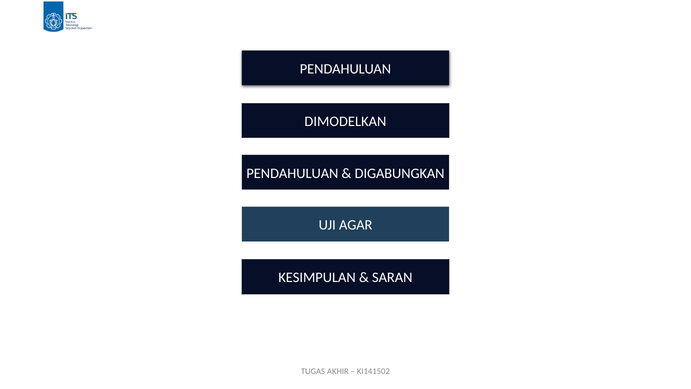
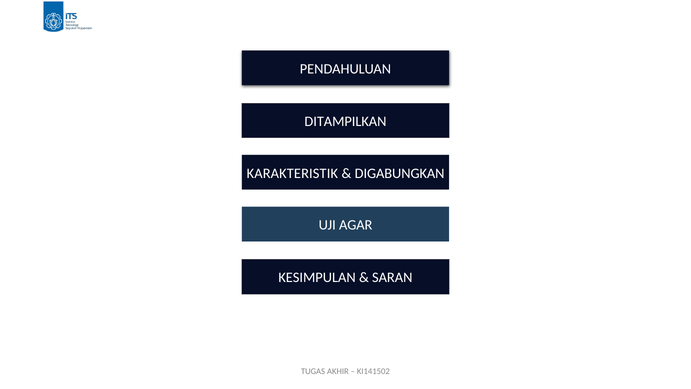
DIMODELKAN: DIMODELKAN -> DITAMPILKAN (345, 121)
PENDAHULUAN: PENDAHULUAN -> KARAKTERISTIK (292, 173)
